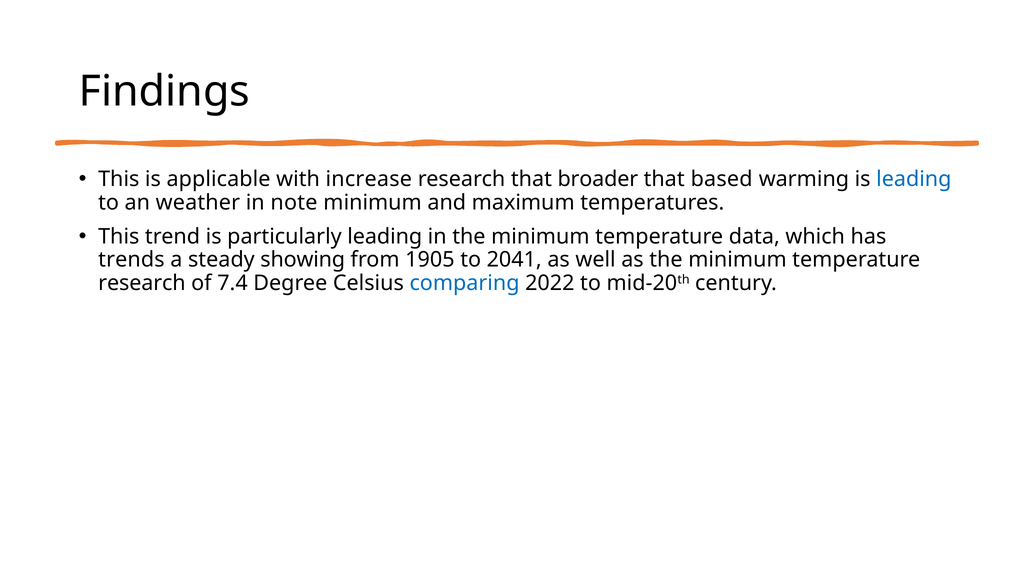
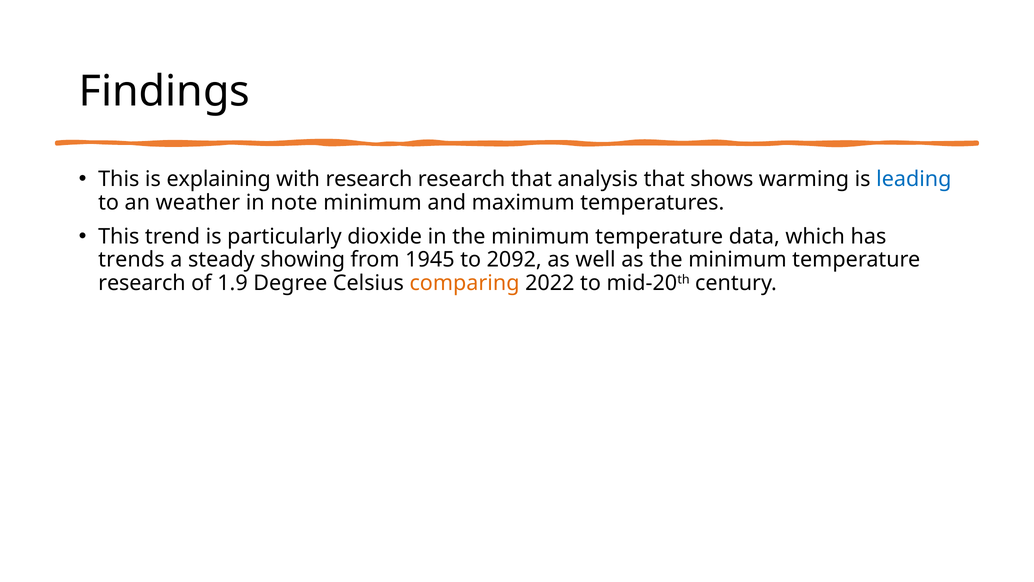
applicable: applicable -> explaining (219, 179)
with increase: increase -> research (369, 179)
broader: broader -> analysis (598, 179)
based: based -> shows (722, 179)
particularly leading: leading -> dioxide (385, 236)
1905: 1905 -> 1945 (430, 260)
2041: 2041 -> 2092 (514, 260)
7.4: 7.4 -> 1.9 (232, 283)
comparing colour: blue -> orange (465, 283)
